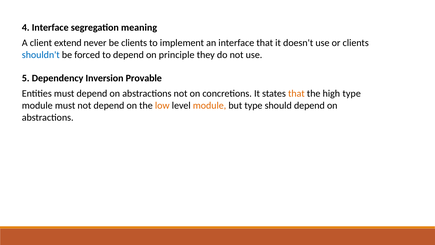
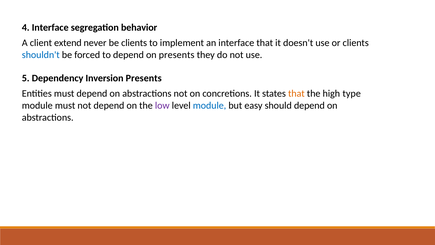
meaning: meaning -> behavior (139, 28)
on principle: principle -> presents (177, 55)
Inversion Provable: Provable -> Presents (144, 78)
low colour: orange -> purple (162, 105)
module colour: orange -> blue (210, 105)
but type: type -> easy (253, 105)
